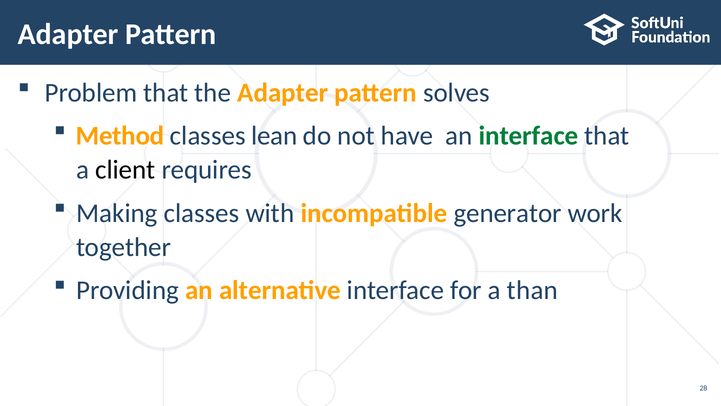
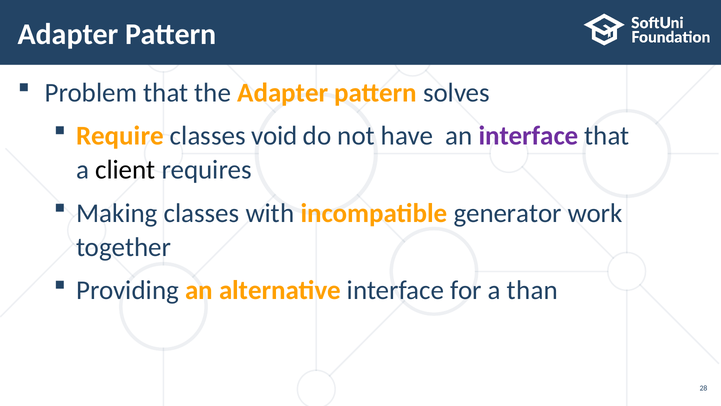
Method: Method -> Require (120, 136)
lean: lean -> void (274, 136)
interface colour: green -> purple (529, 136)
